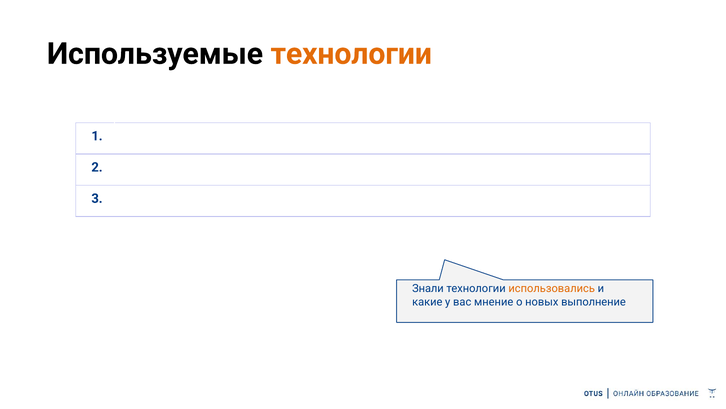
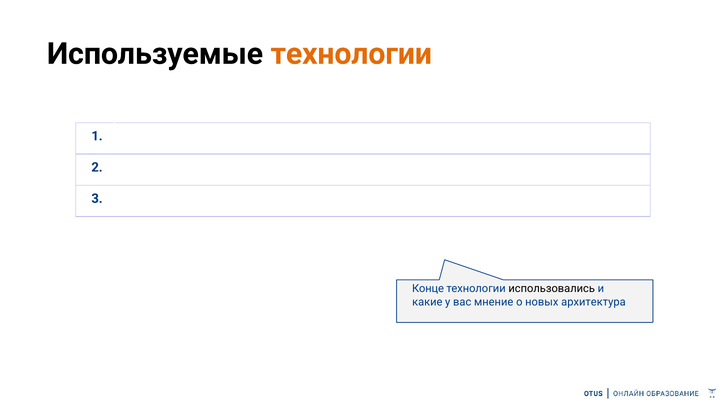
Знали: Знали -> Конце (428, 288)
использовались colour: orange -> black (552, 288)
выполнение: выполнение -> архитектура (593, 301)
